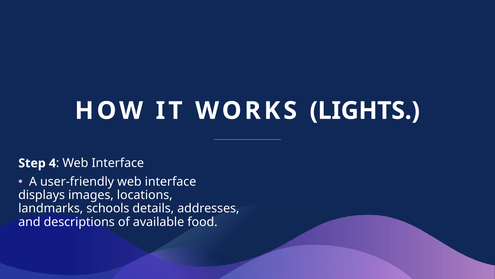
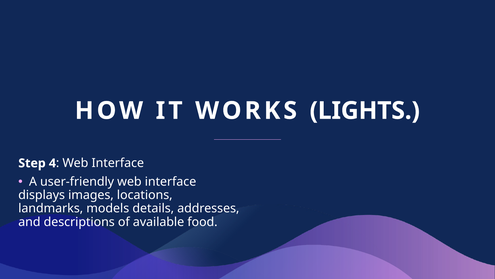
schools: schools -> models (108, 208)
